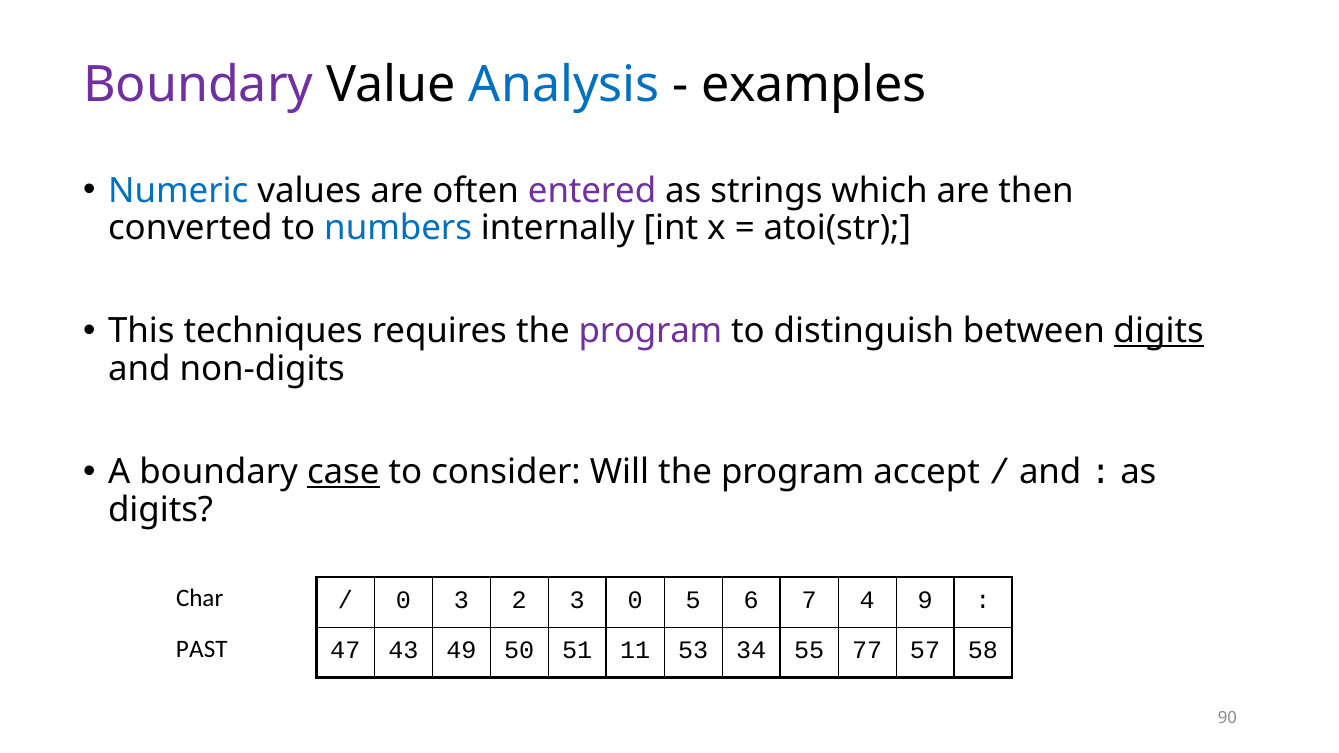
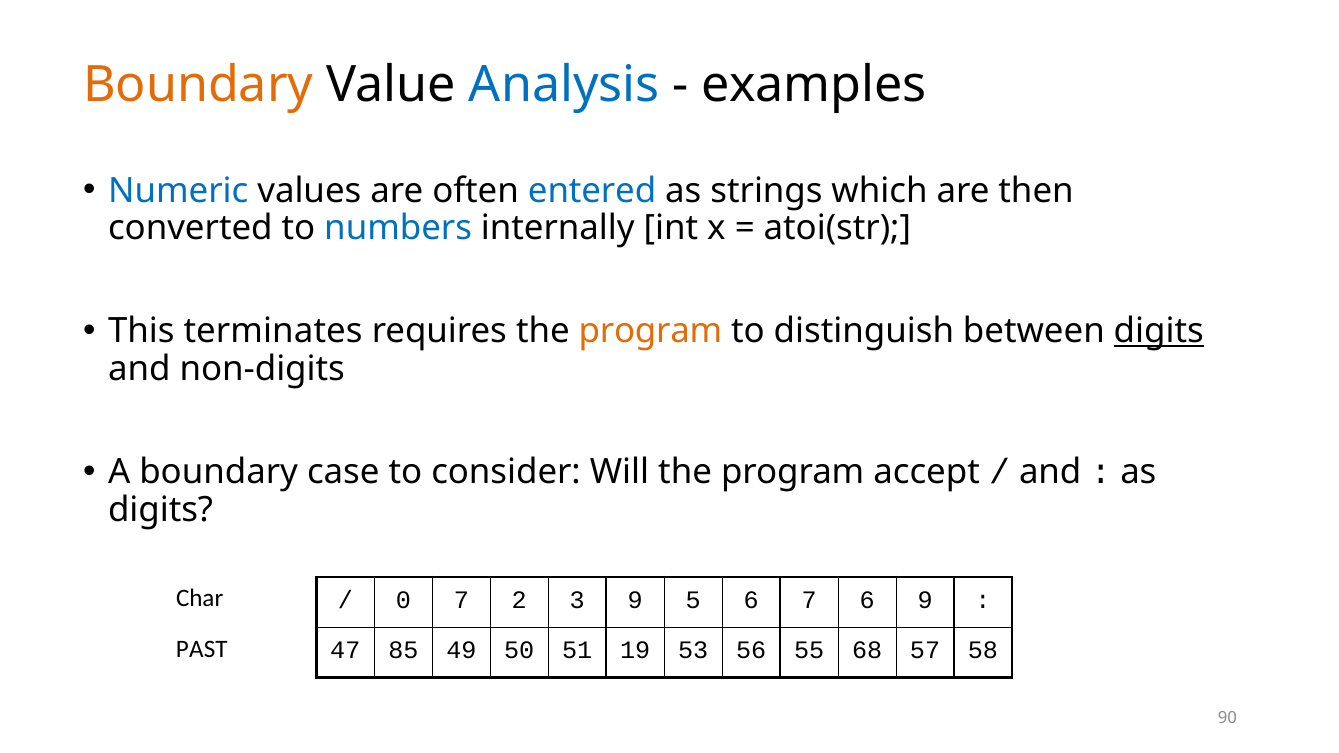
Boundary colour: purple -> orange (198, 85)
entered colour: purple -> blue (592, 191)
techniques: techniques -> terminates (273, 332)
program colour: purple -> orange (651, 332)
case underline: present -> none (343, 472)
0 3: 3 -> 7 (461, 601)
3 0: 0 -> 9 (635, 601)
7 4: 4 -> 6 (867, 601)
43: 43 -> 85 (403, 651)
11: 11 -> 19 (635, 651)
34: 34 -> 56 (751, 651)
77: 77 -> 68 (867, 651)
